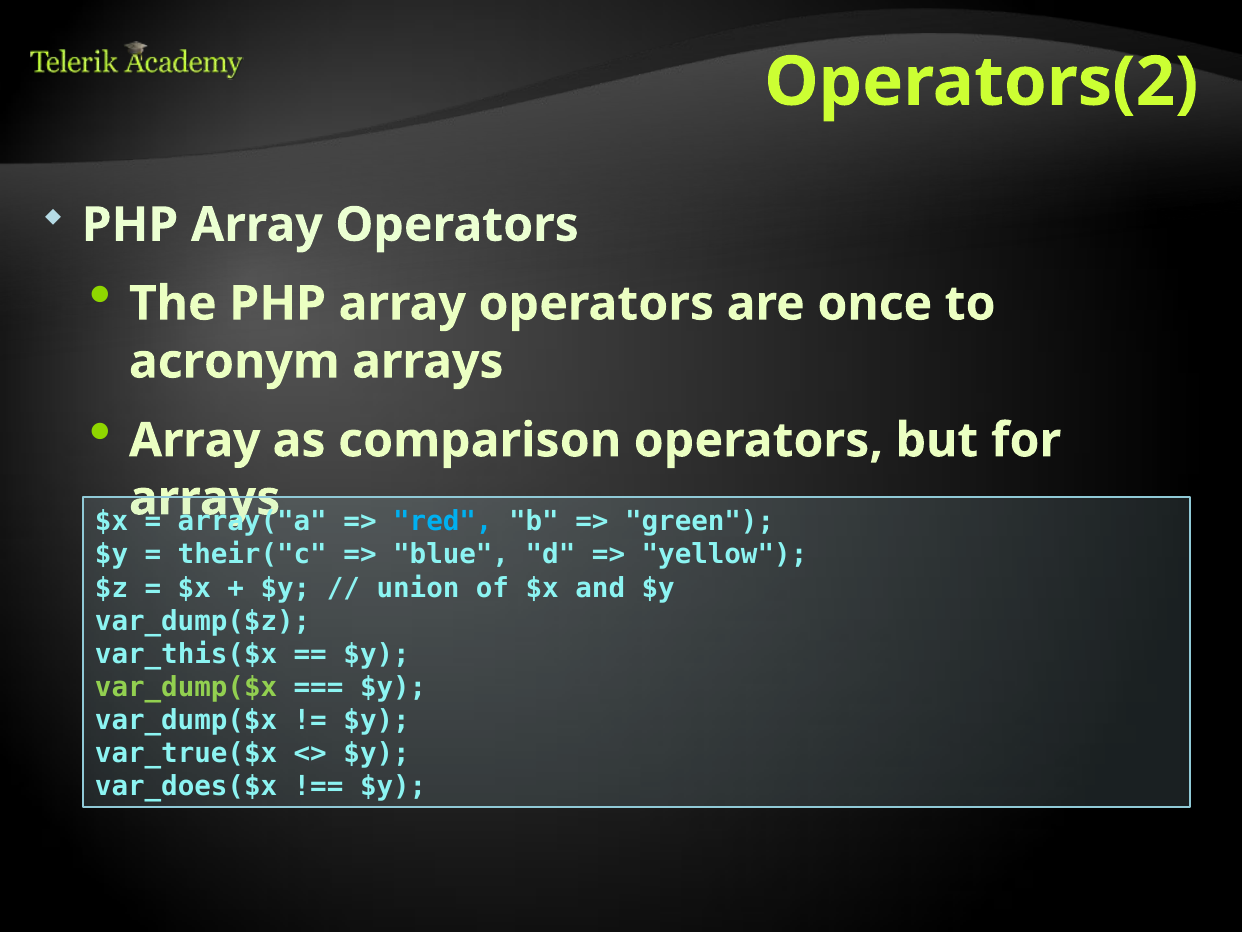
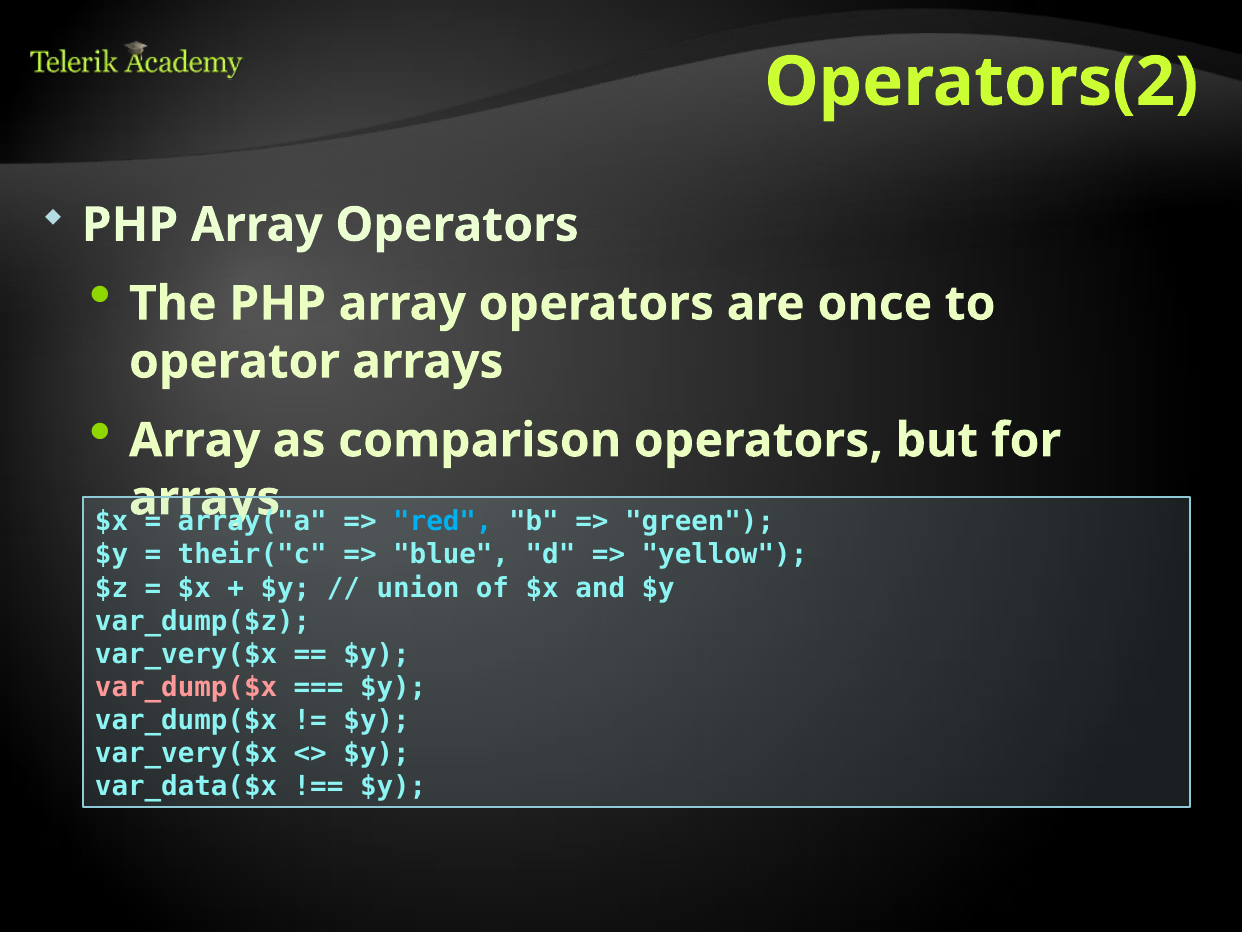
acronym: acronym -> operator (234, 361)
var_this($x: var_this($x -> var_very($x (186, 654)
var_dump($x colour: light green -> pink (186, 687)
var_true($x: var_true($x -> var_very($x (186, 753)
var_does($x: var_does($x -> var_data($x (186, 786)
